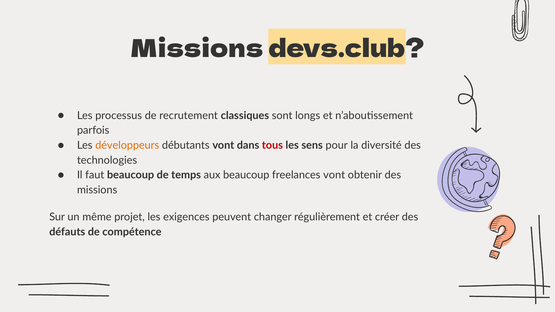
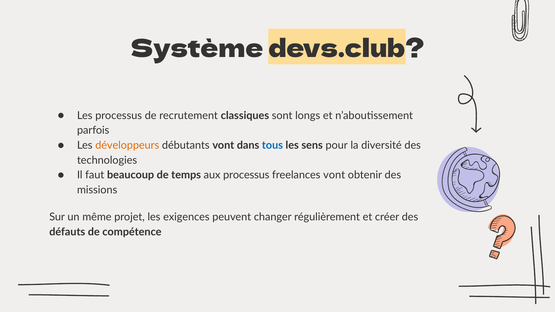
Missions: Missions -> Système (197, 49)
tous colour: red -> blue (272, 145)
aux beaucoup: beaucoup -> processus (246, 175)
